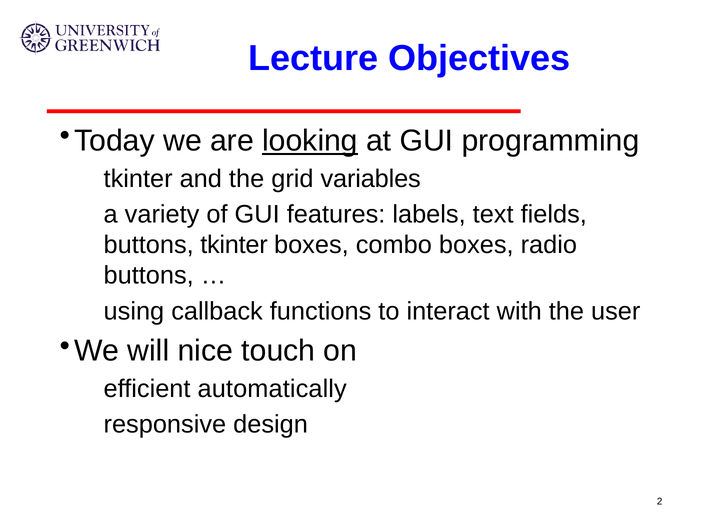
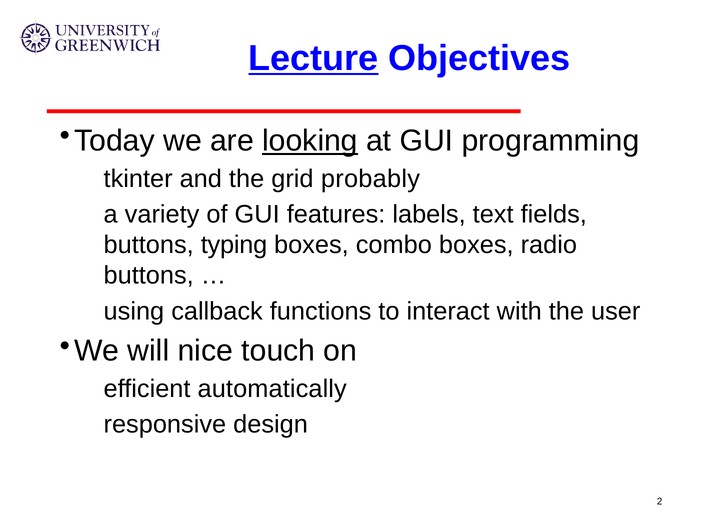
Lecture underline: none -> present (313, 58)
variables: variables -> probably (370, 179)
tkinter: tkinter -> typing (234, 245)
